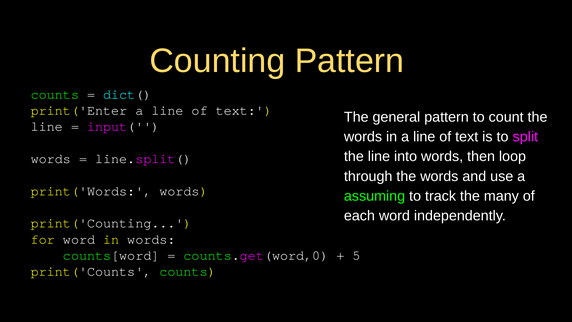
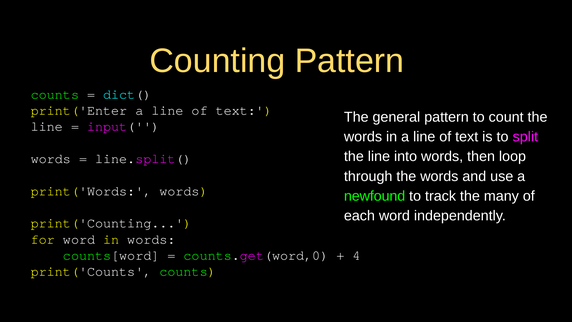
assuming: assuming -> newfound (375, 196)
5: 5 -> 4 (357, 255)
